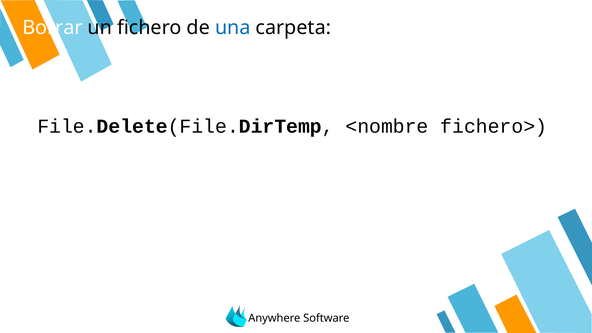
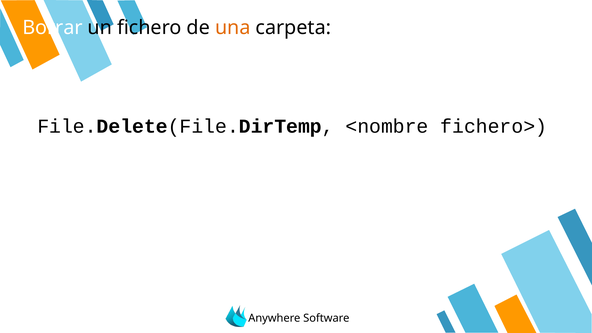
una colour: blue -> orange (233, 28)
